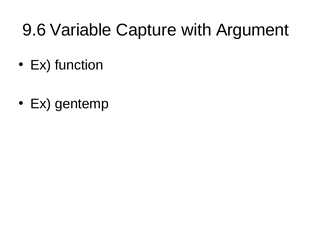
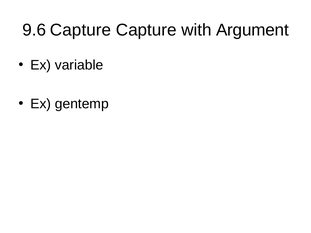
9.6 Variable: Variable -> Capture (81, 30)
function: function -> variable (79, 65)
